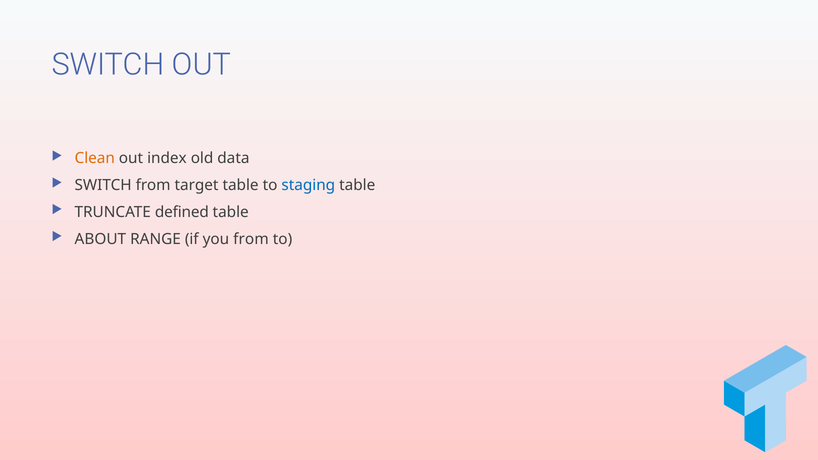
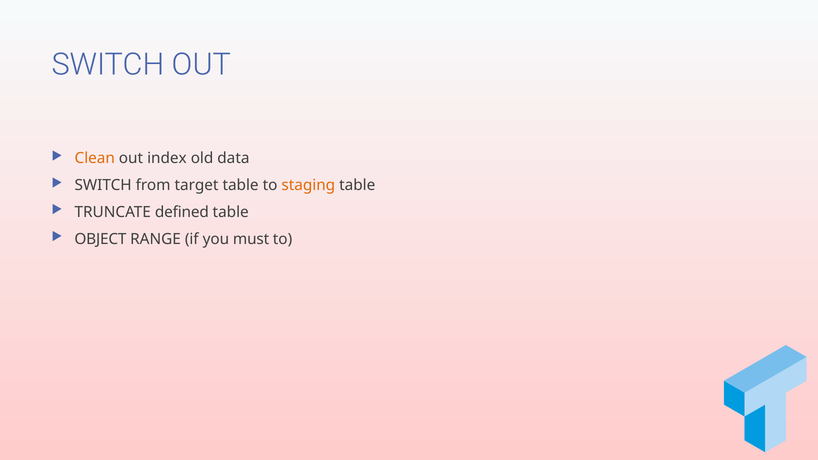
staging colour: blue -> orange (308, 185)
ABOUT: ABOUT -> OBJECT (100, 239)
you from: from -> must (251, 239)
